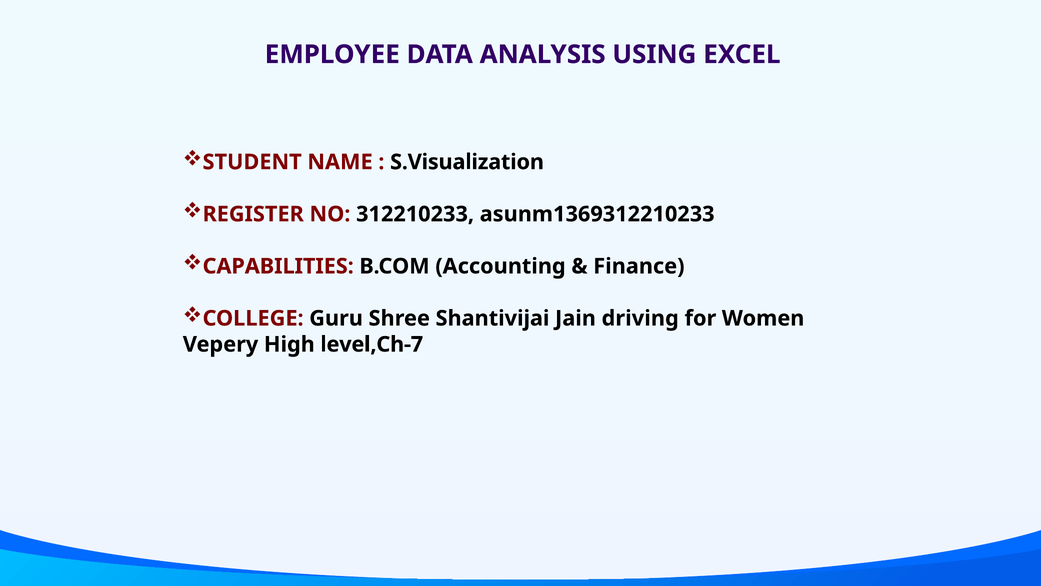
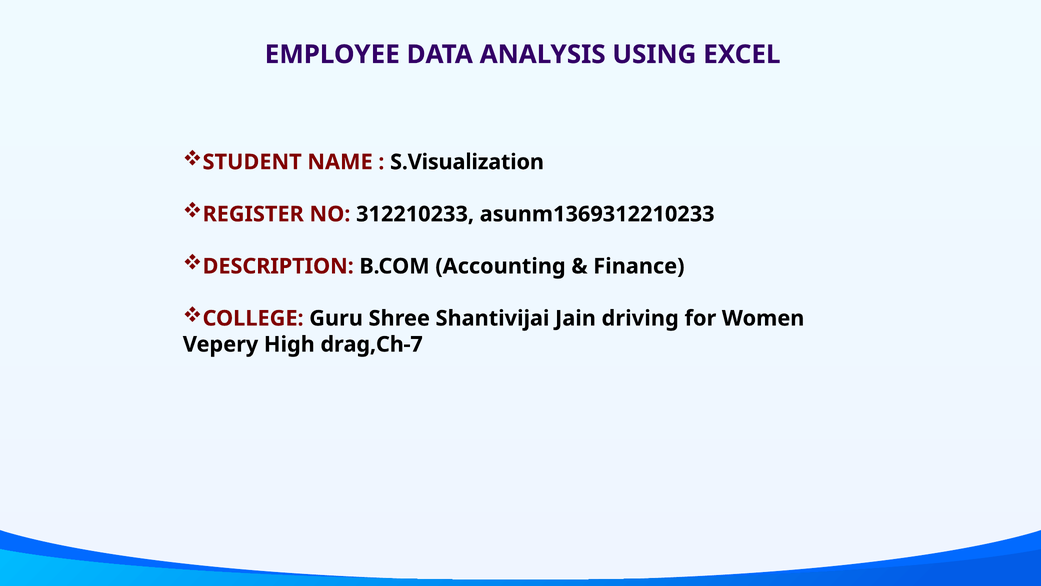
CAPABILITIES: CAPABILITIES -> DESCRIPTION (278, 266)
level,Ch-7: level,Ch-7 -> drag,Ch-7 (372, 344)
